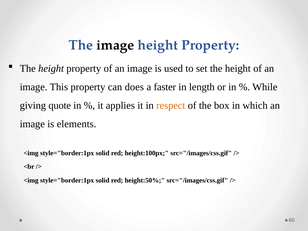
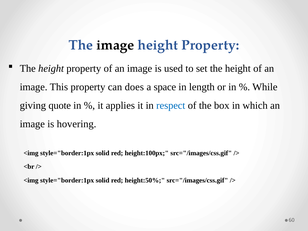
faster: faster -> space (165, 87)
respect colour: orange -> blue (171, 105)
elements: elements -> hovering (77, 124)
